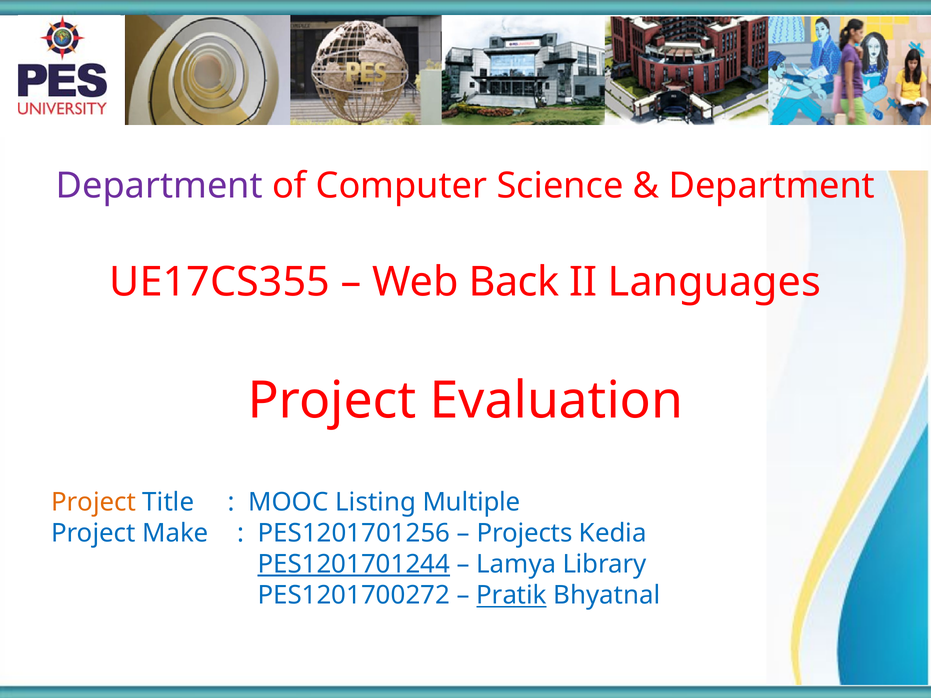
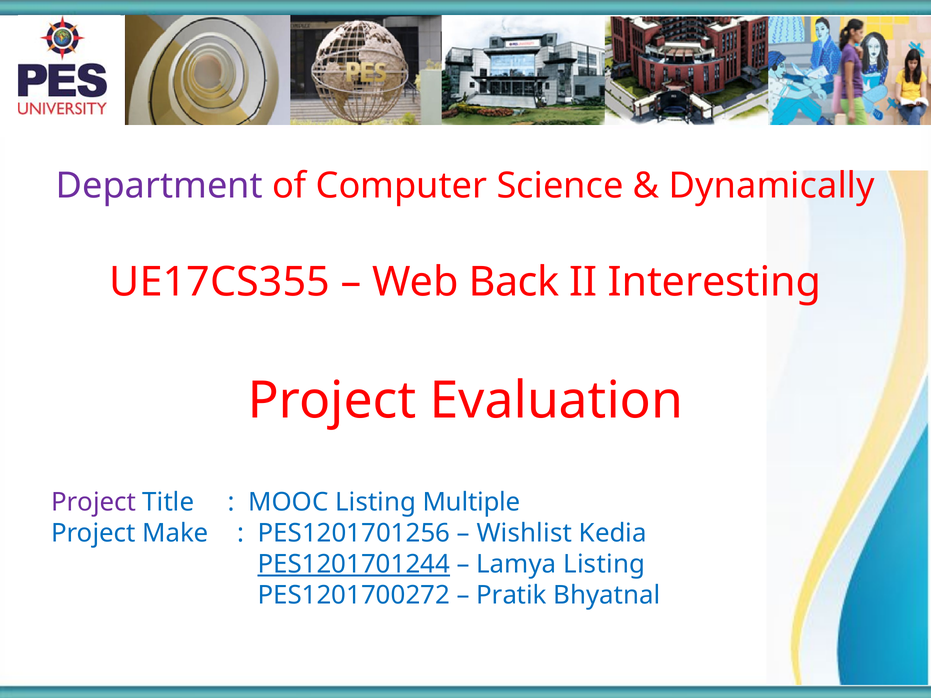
Department: Department -> Dynamically (772, 186)
Languages: Languages -> Interesting (714, 282)
Project colour: orange -> purple (94, 502)
Projects: Projects -> Wishlist (524, 534)
Lamya Library: Library -> Listing (604, 565)
Pratik underline: present -> none (512, 596)
